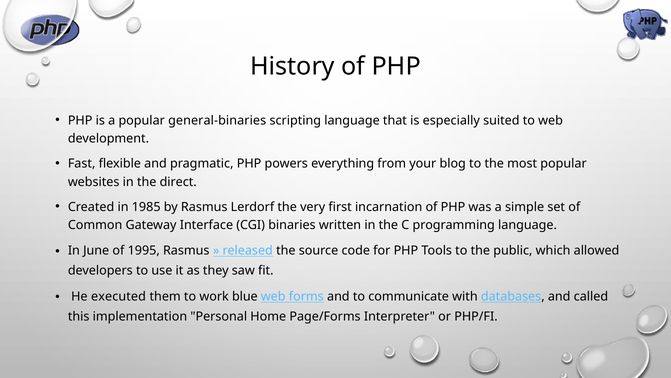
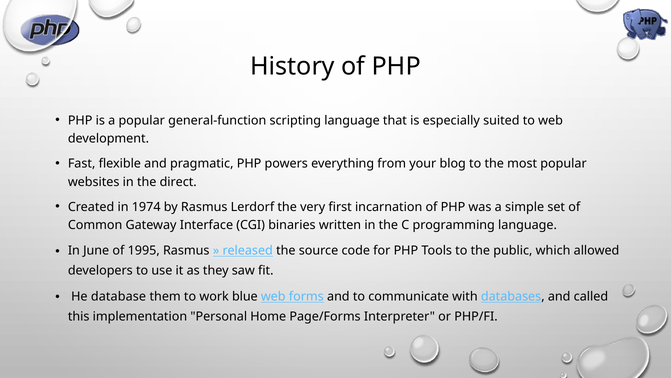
general-binaries: general-binaries -> general-function (217, 120)
1985: 1985 -> 1974 (146, 207)
executed: executed -> database (118, 296)
